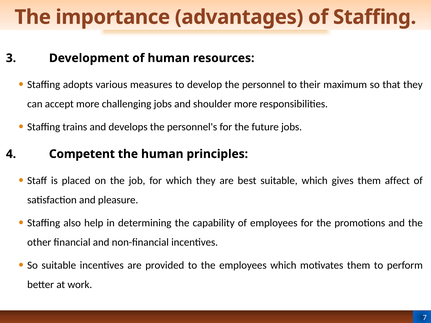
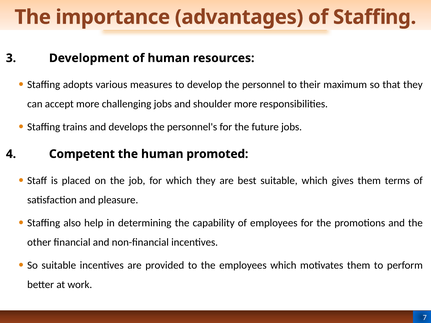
principles: principles -> promoted (217, 154)
affect: affect -> terms (397, 181)
